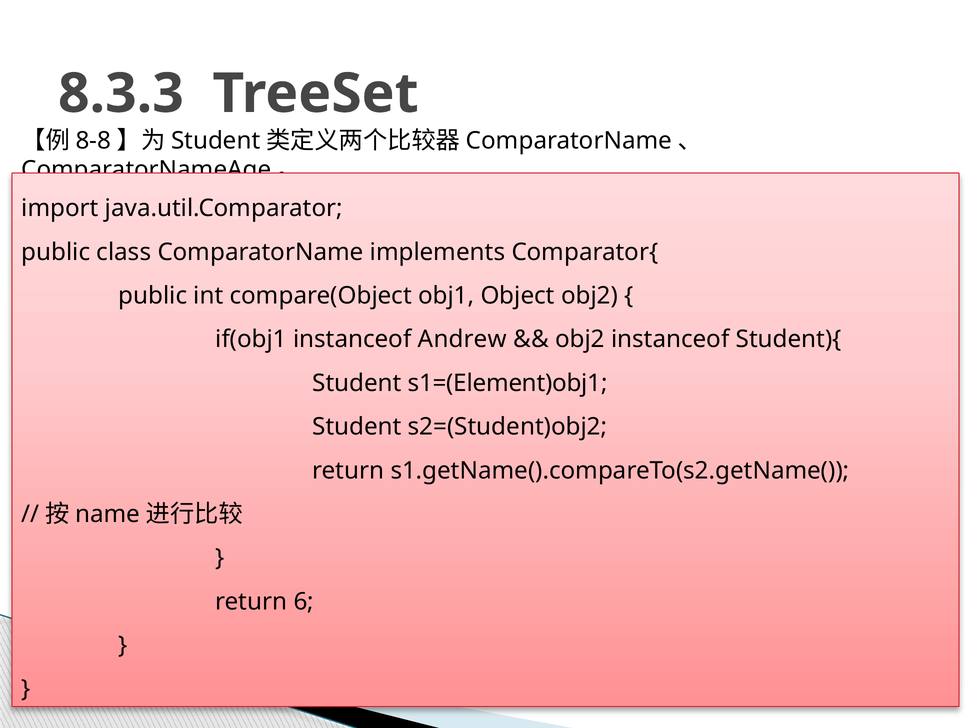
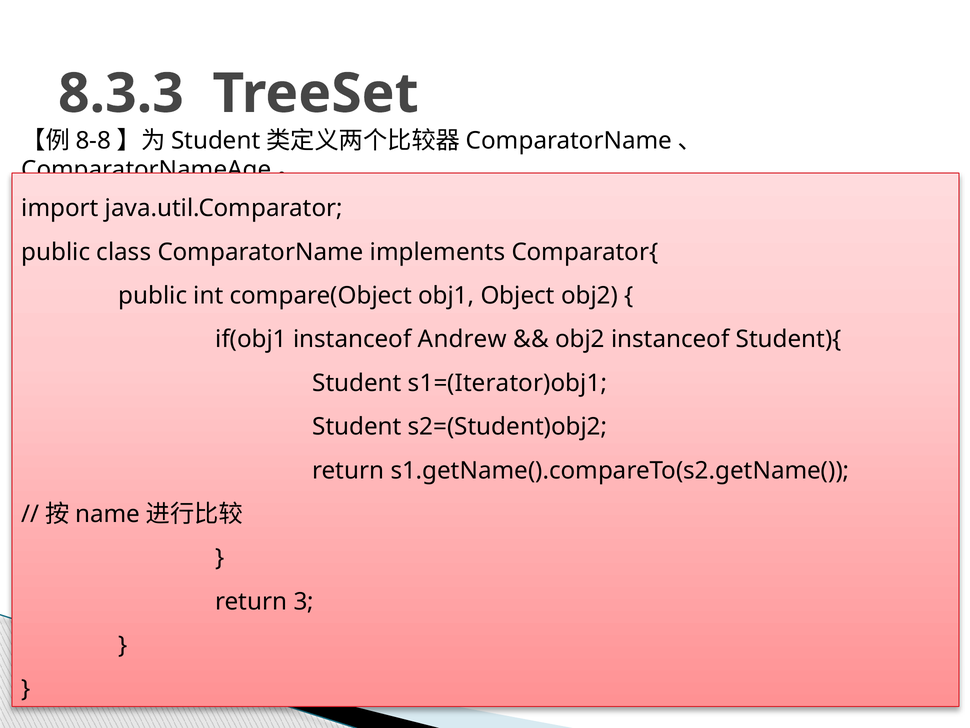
s1=(Element)obj1: s1=(Element)obj1 -> s1=(Iterator)obj1 (507, 383)
6: 6 -> 3 (304, 601)
